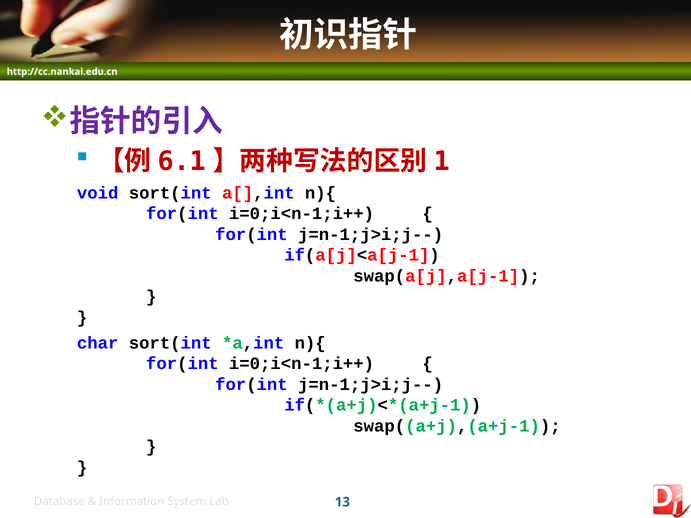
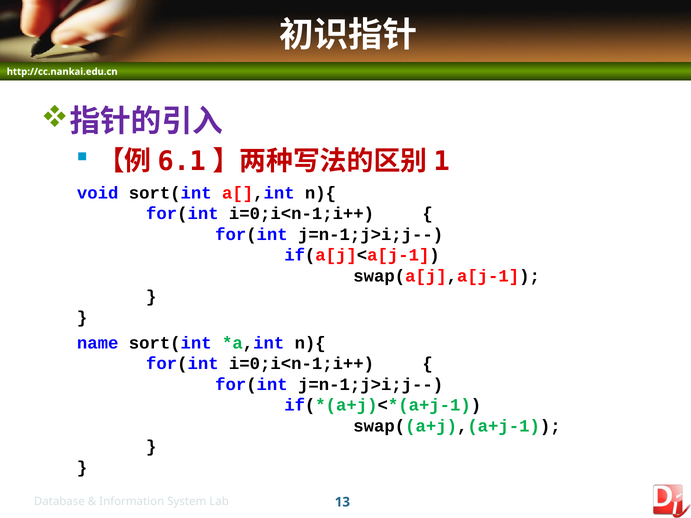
char: char -> name (98, 343)
